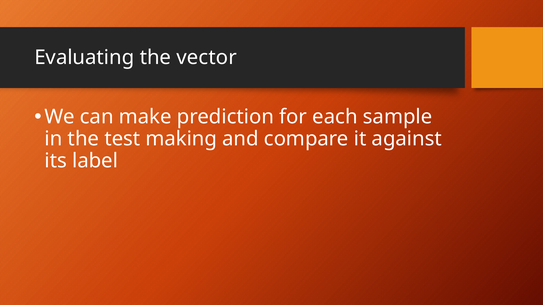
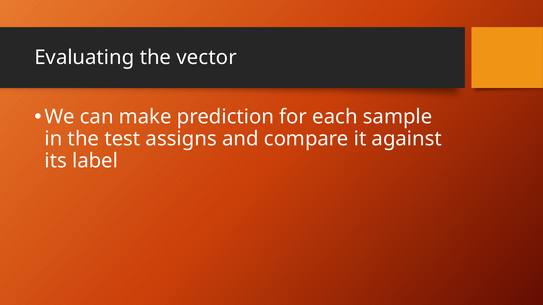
making: making -> assigns (181, 139)
